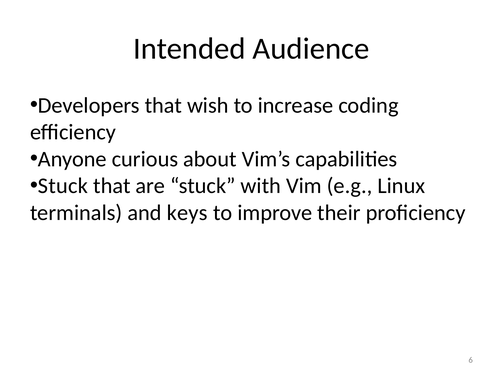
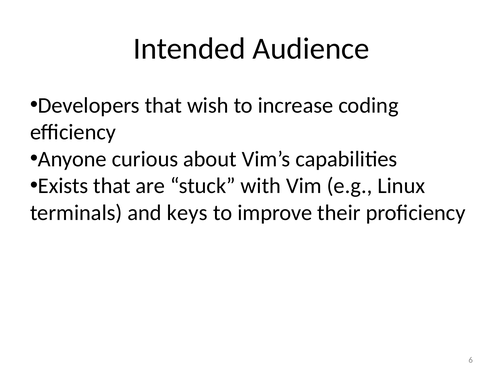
Stuck: Stuck -> Exists (63, 186)
